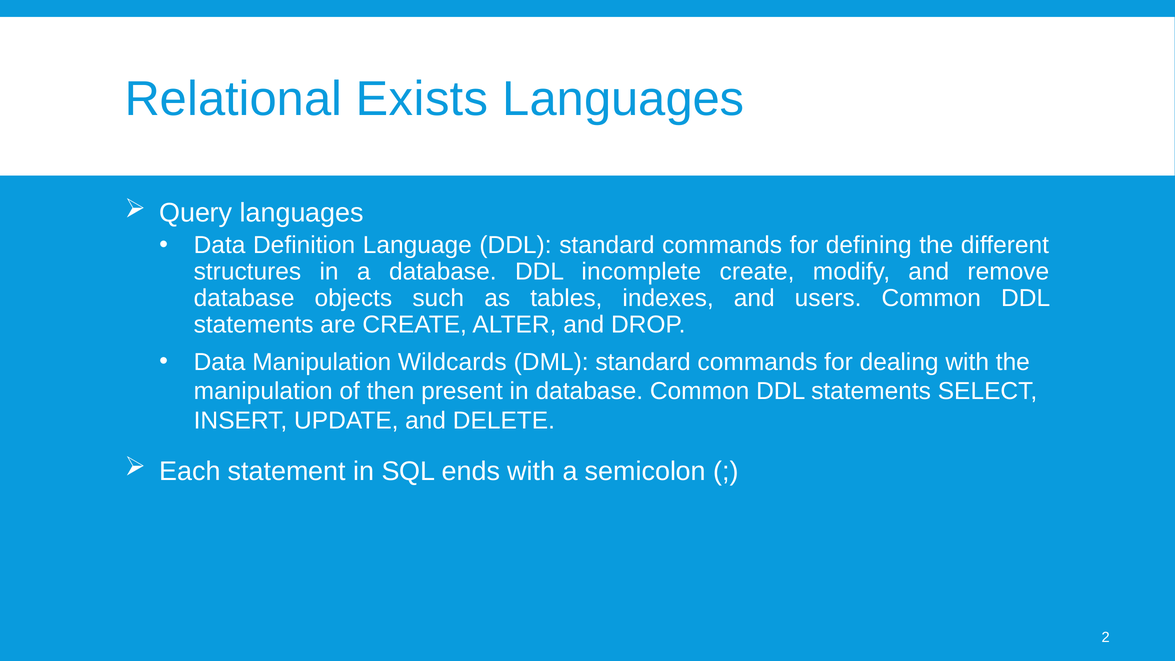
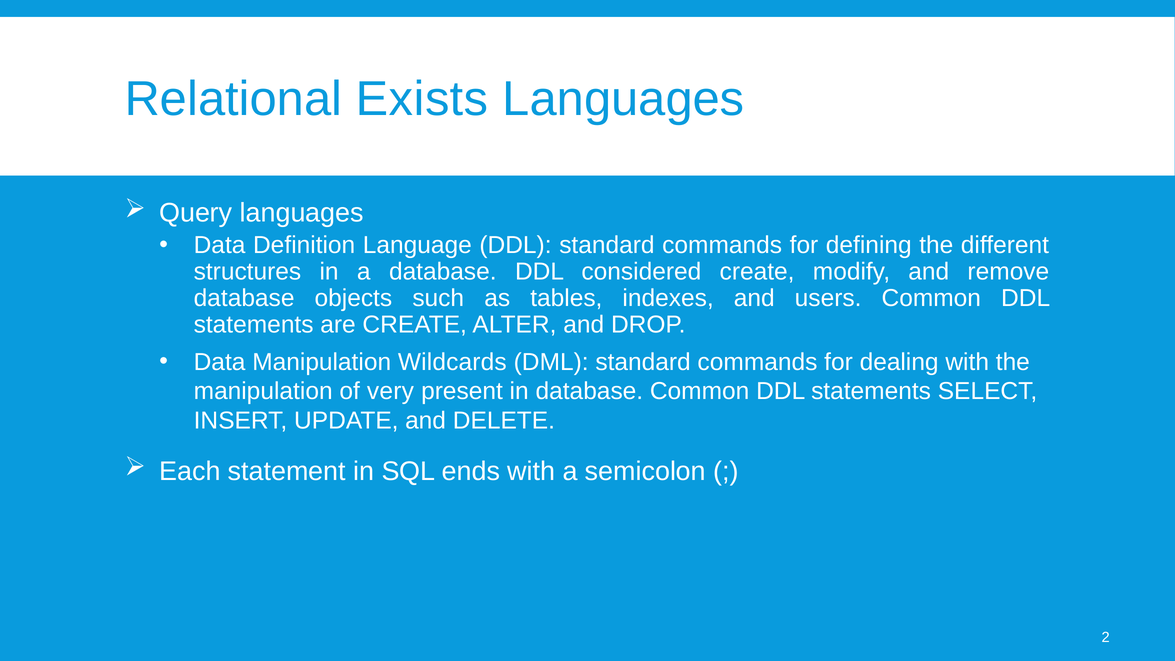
incomplete: incomplete -> considered (641, 272)
then: then -> very (390, 391)
